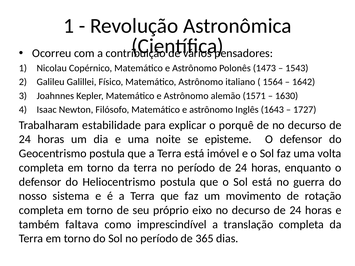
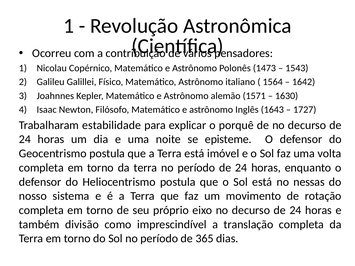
guerra: guerra -> nessas (309, 182)
faltava: faltava -> divisão (82, 225)
